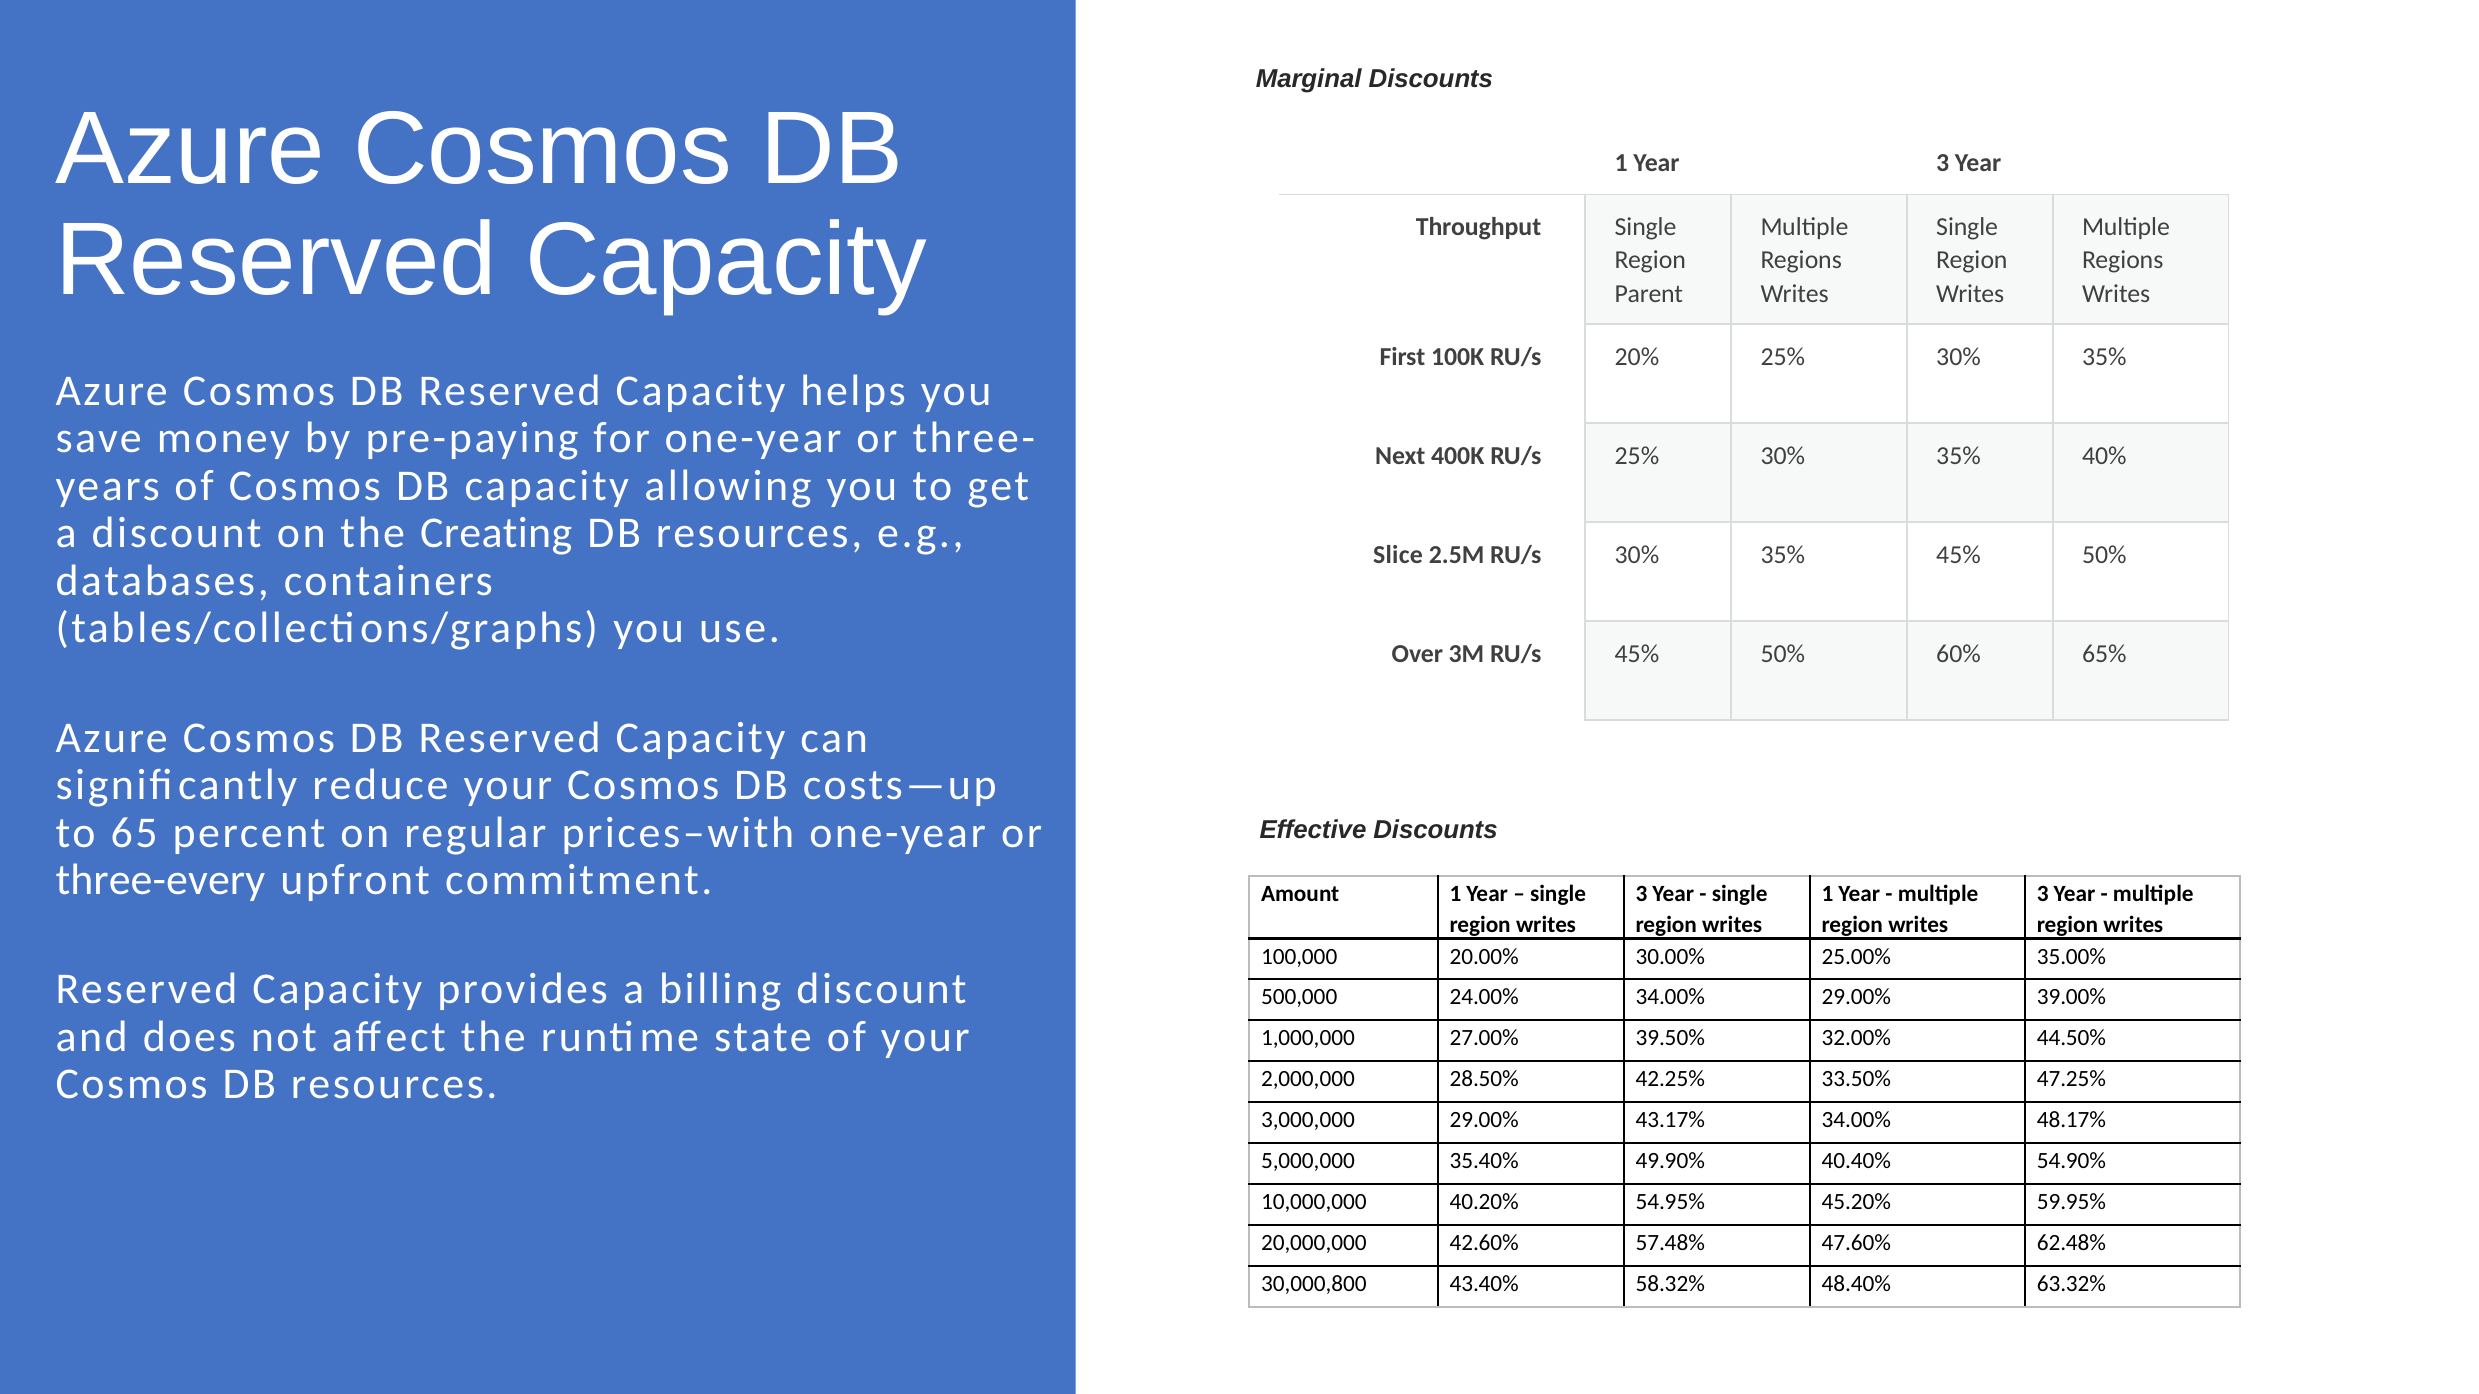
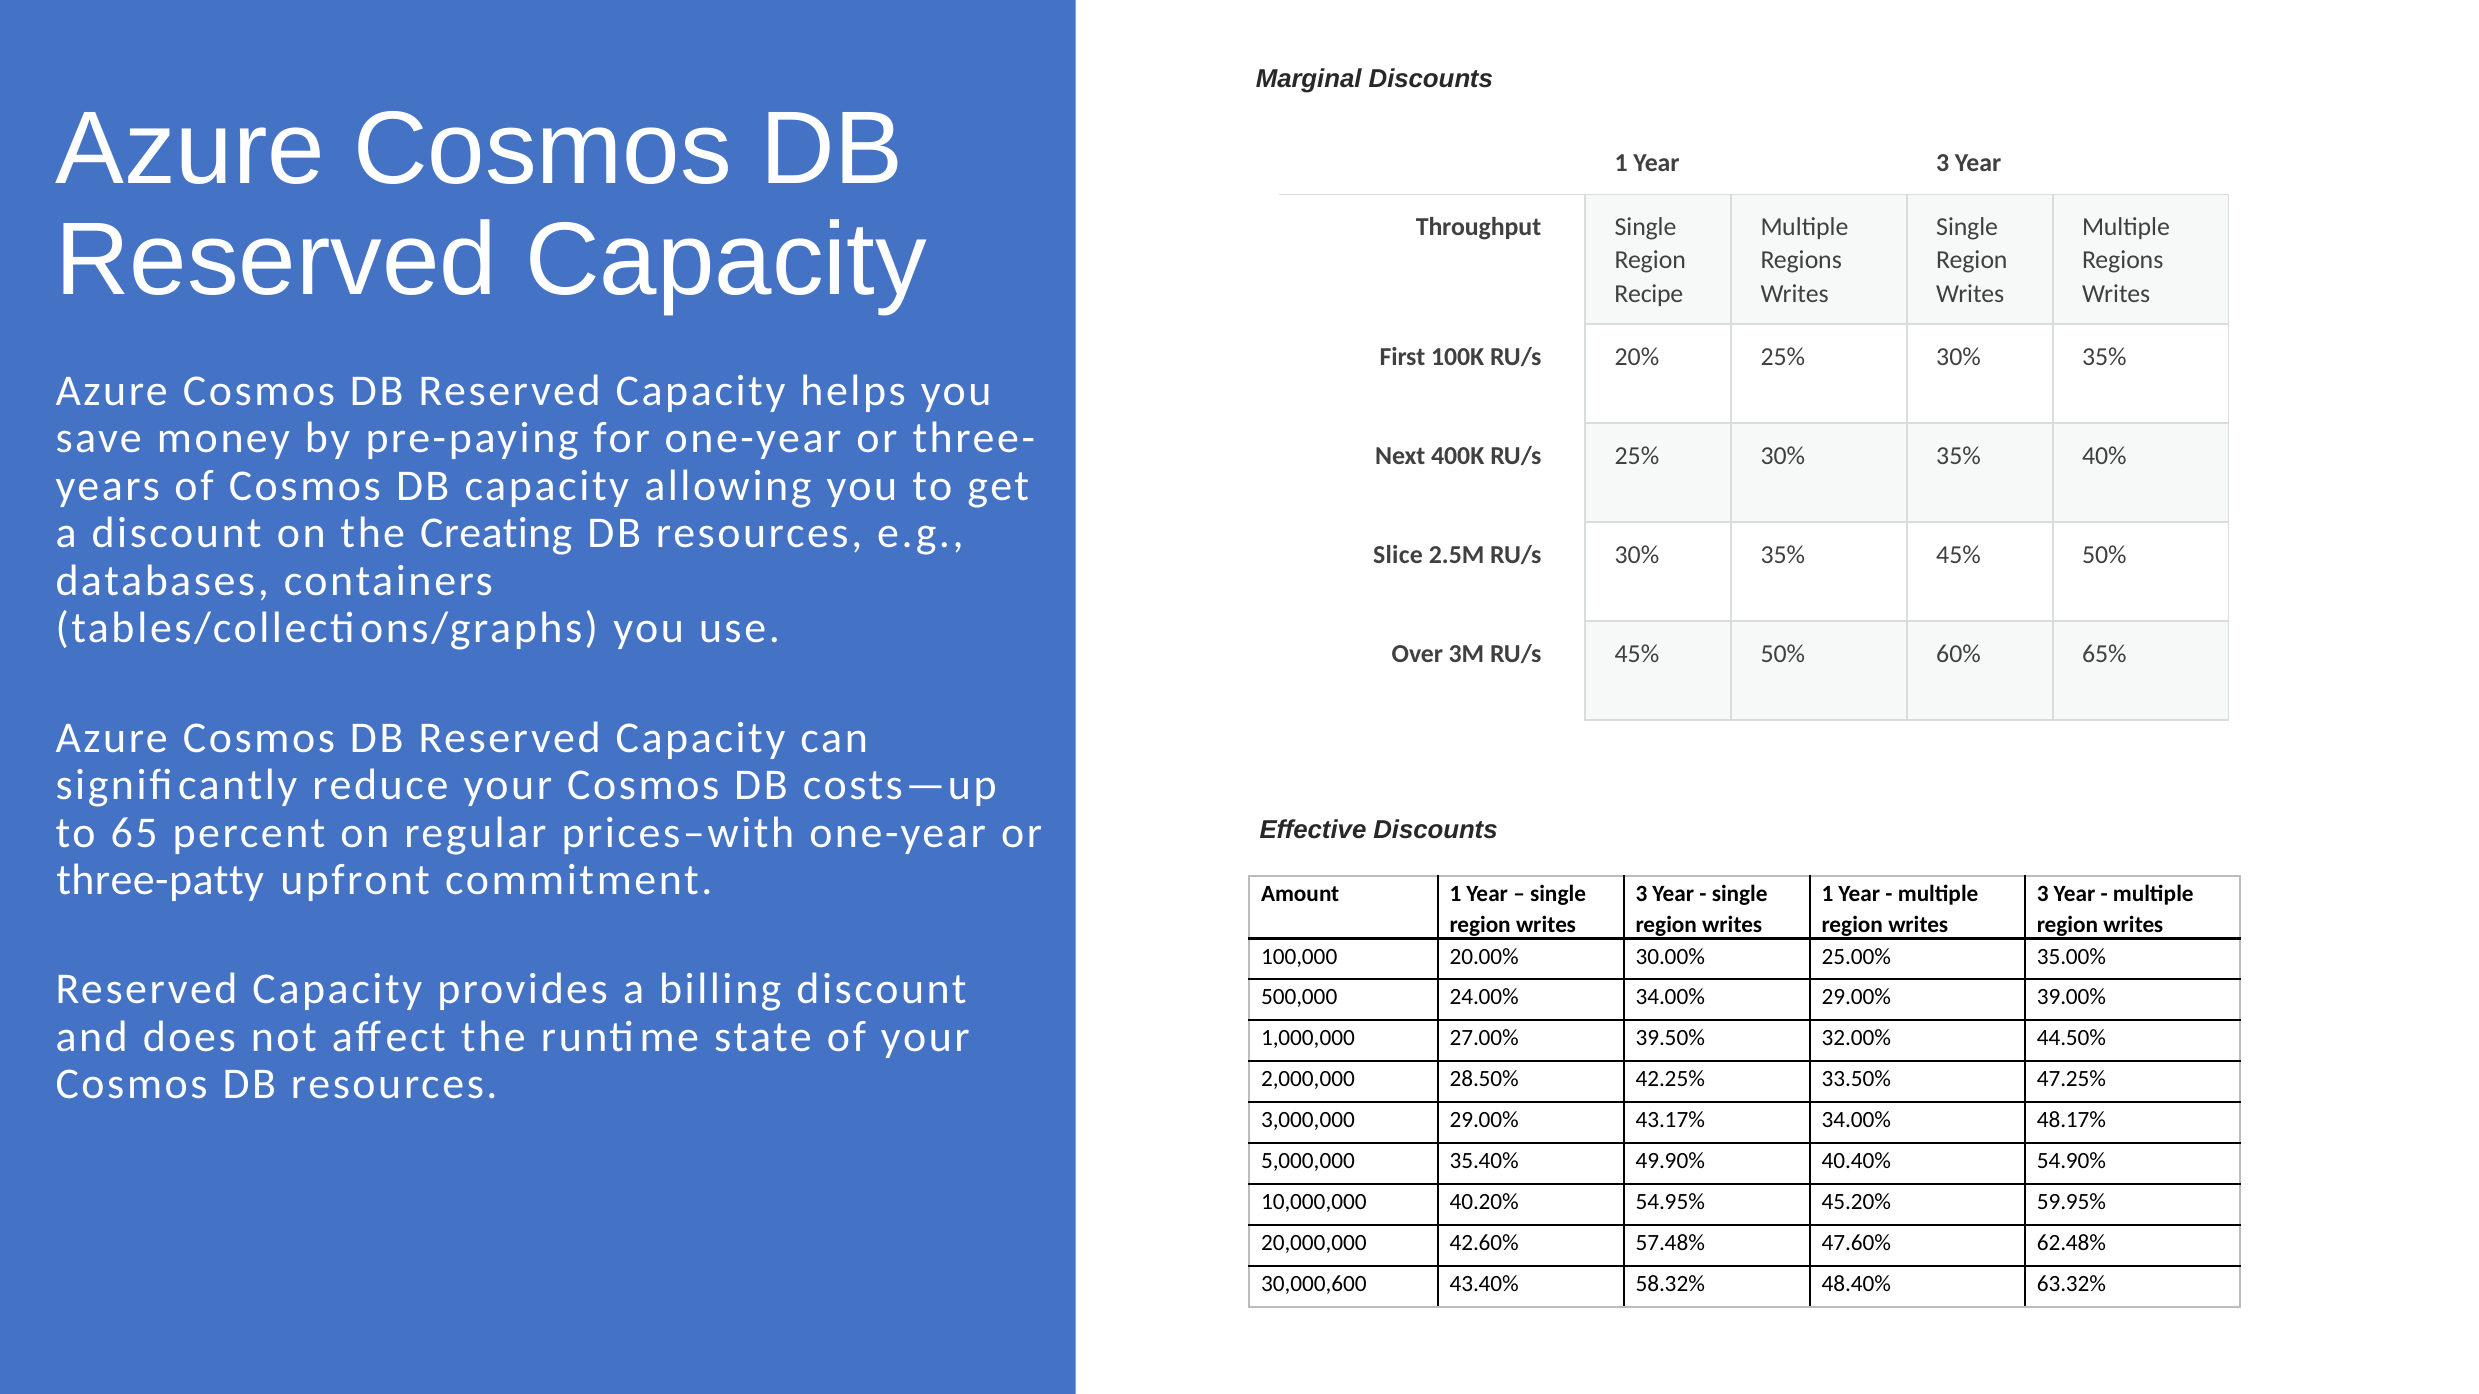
Parent: Parent -> Recipe (1649, 294)
three-every: three-every -> three-patty (160, 880)
30,000,800: 30,000,800 -> 30,000,600 (1314, 1284)
